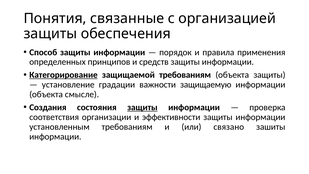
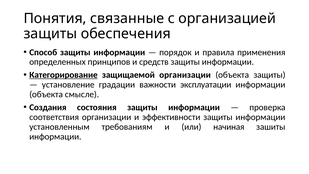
защищаемой требованиям: требованиям -> организации (185, 75)
защищаемую: защищаемую -> эксплуатации (206, 85)
защиты underline: present -> none (142, 107)
связано: связано -> начиная (229, 127)
